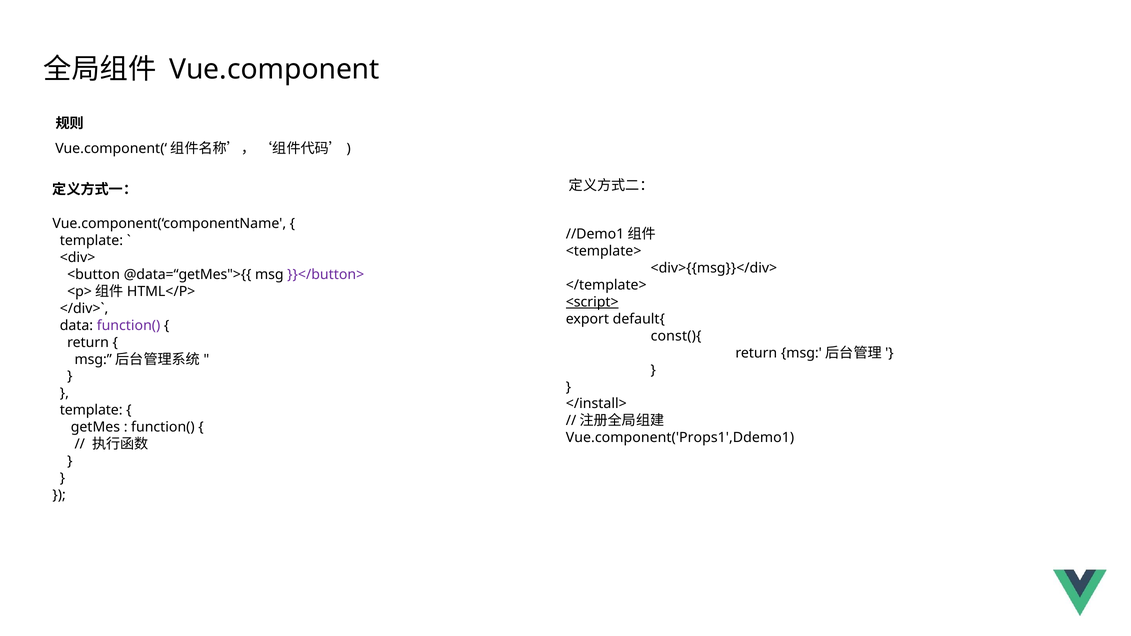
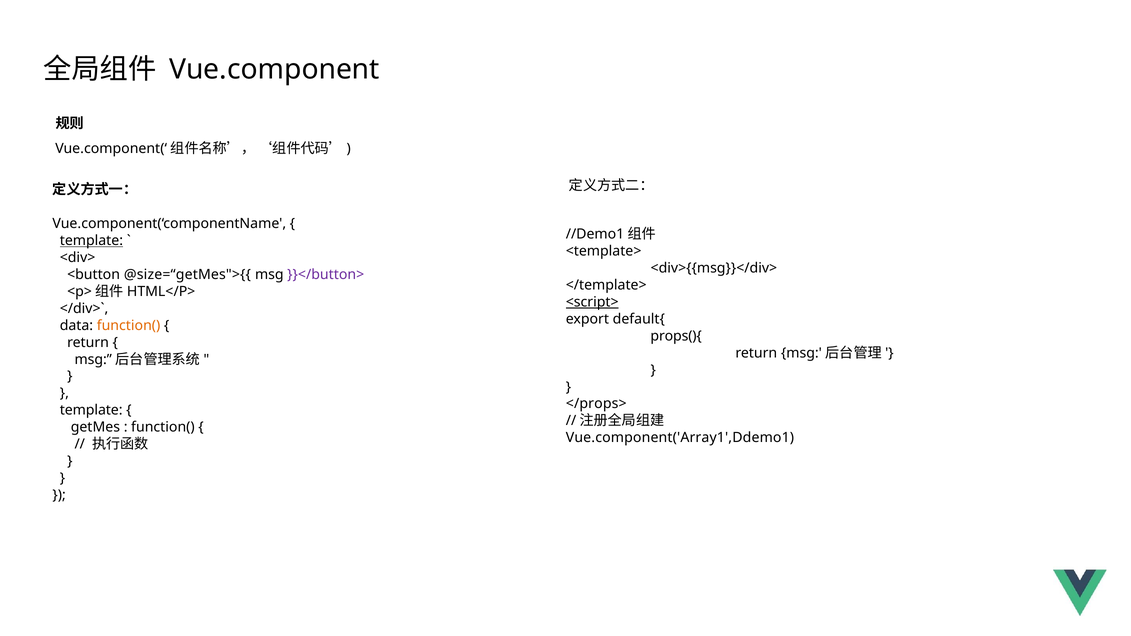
template underline: none -> present (91, 241)
@data=“getMes">{{: @data=“getMes">{{ -> @size=“getMes">{{ (187, 275)
function( colour: purple -> orange (129, 326)
const(){: const(){ -> props(){ (676, 336)
</install>: </install> -> </props> (596, 404)
Vue.component('Props1',Ddemo1: Vue.component('Props1',Ddemo1 -> Vue.component('Array1',Ddemo1 (680, 438)
